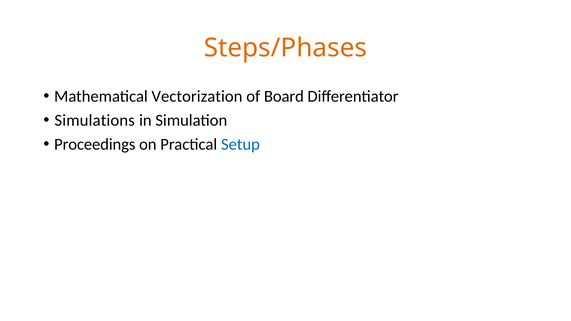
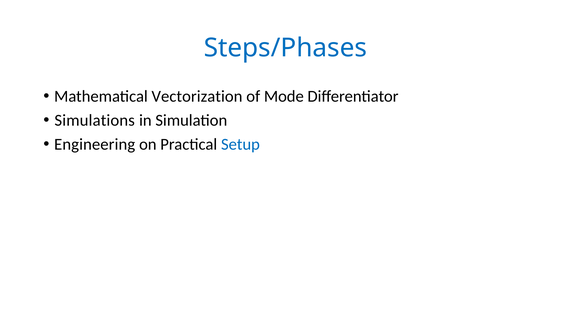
Steps/Phases colour: orange -> blue (285, 48)
Board: Board -> Mode (284, 97)
Proceedings: Proceedings -> Engineering (95, 144)
